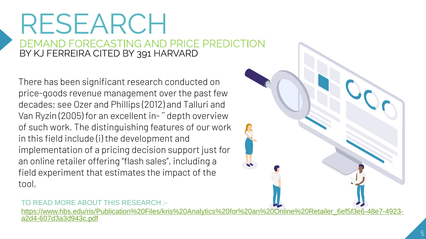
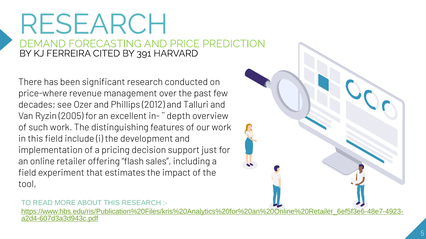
price-goods: price-goods -> price-where (43, 94)
